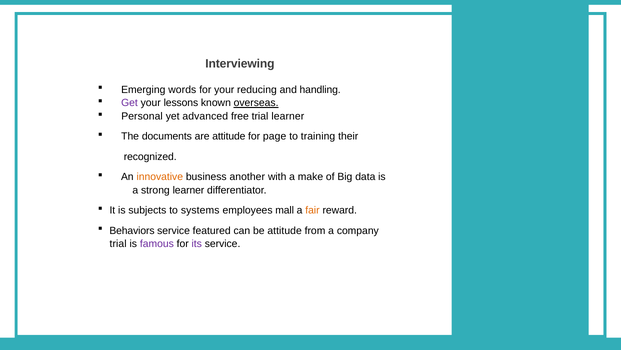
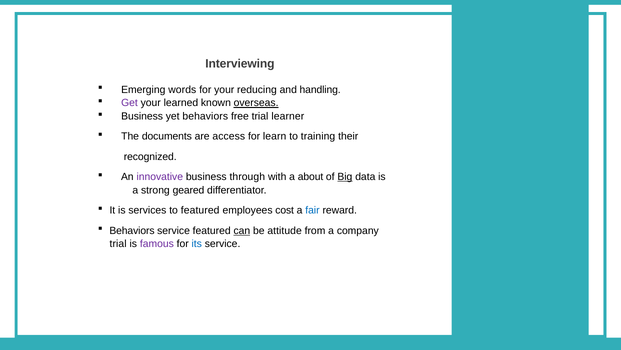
lessons: lessons -> learned (181, 103)
Personal: Personal -> Business (142, 116)
yet advanced: advanced -> behaviors (205, 116)
are attitude: attitude -> access (229, 136)
page: page -> learn (275, 136)
innovative colour: orange -> purple (160, 177)
another: another -> through (247, 177)
make: make -> about (311, 177)
Big underline: none -> present (345, 177)
strong learner: learner -> geared (188, 190)
subjects: subjects -> services (147, 210)
to systems: systems -> featured (200, 210)
mall: mall -> cost (285, 210)
fair colour: orange -> blue (312, 210)
can underline: none -> present (242, 230)
its colour: purple -> blue (197, 243)
